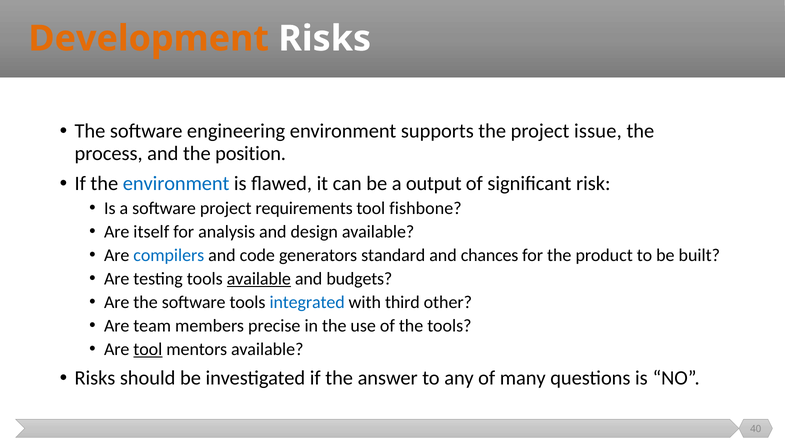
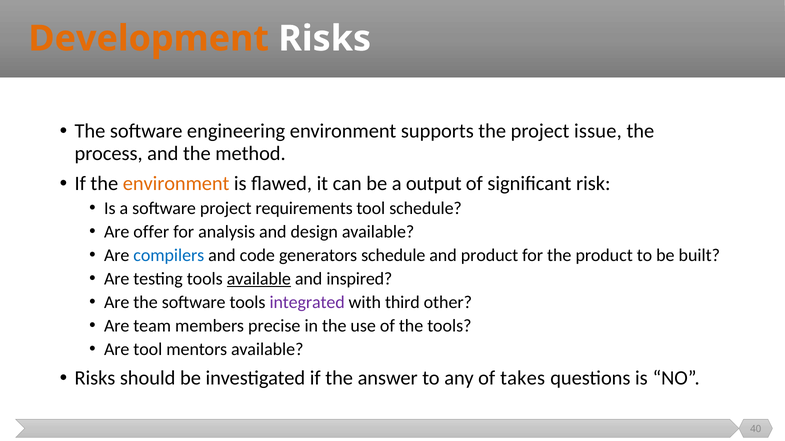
position: position -> method (251, 153)
environment colour: blue -> orange (176, 184)
tool fishbone: fishbone -> schedule (426, 209)
itself: itself -> offer (151, 232)
generators standard: standard -> schedule (393, 256)
and chances: chances -> product (490, 256)
budgets: budgets -> inspired (359, 279)
integrated colour: blue -> purple (307, 303)
tool underline: present -> none (148, 350)
many: many -> takes (523, 378)
